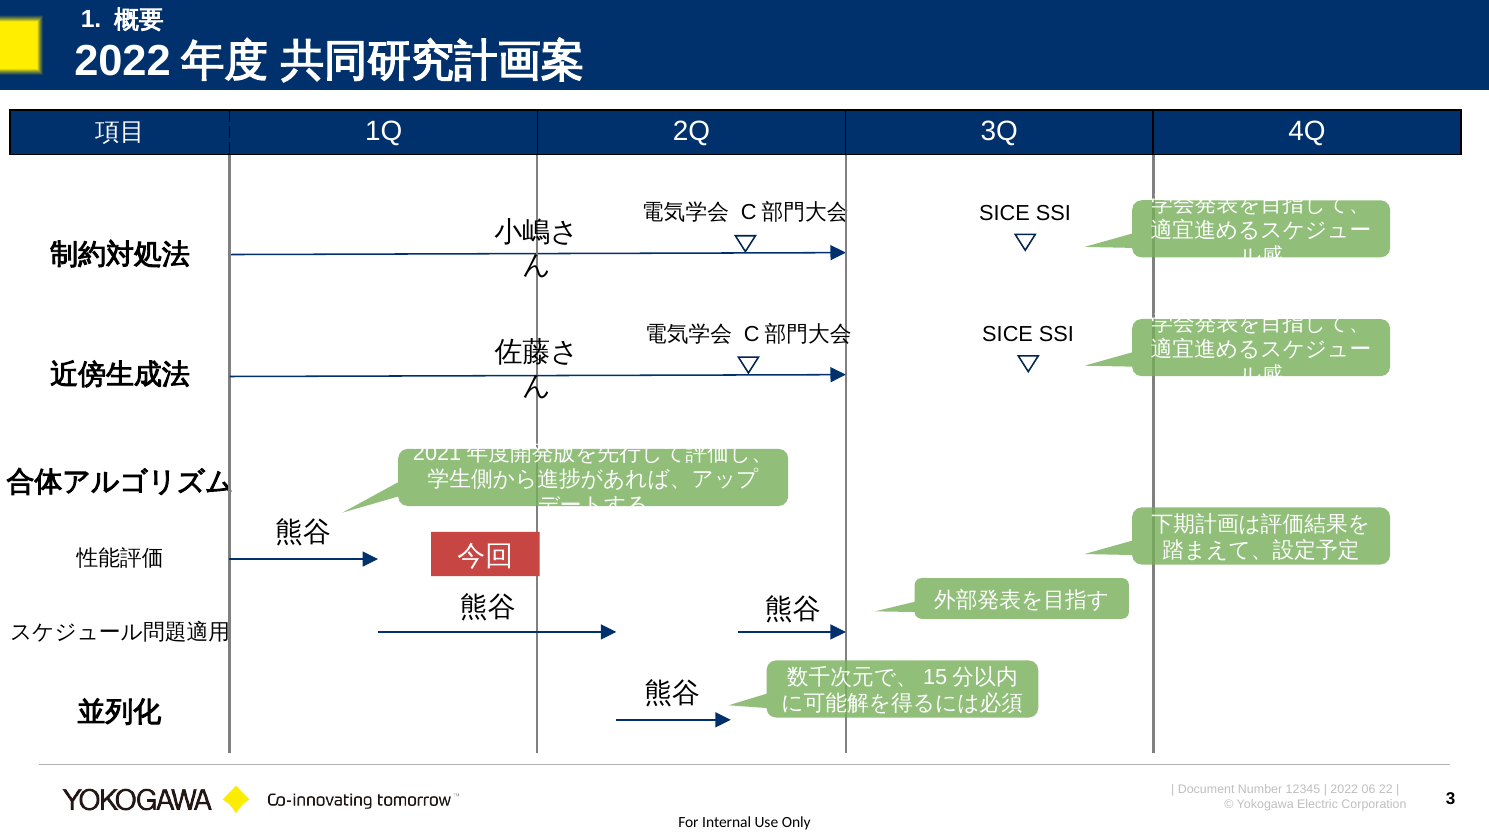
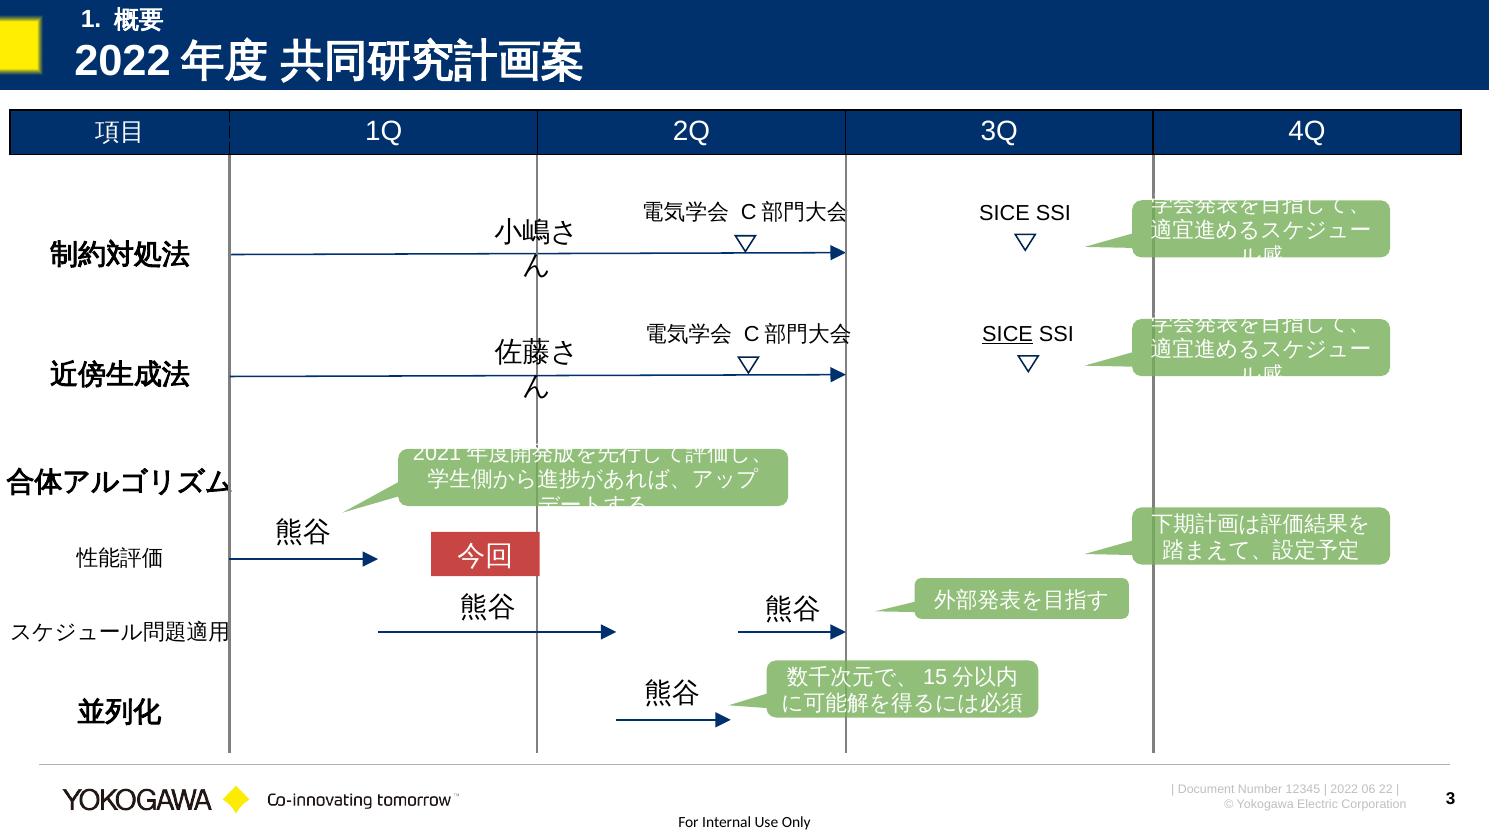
SICE underline: none -> present (1008, 335)
